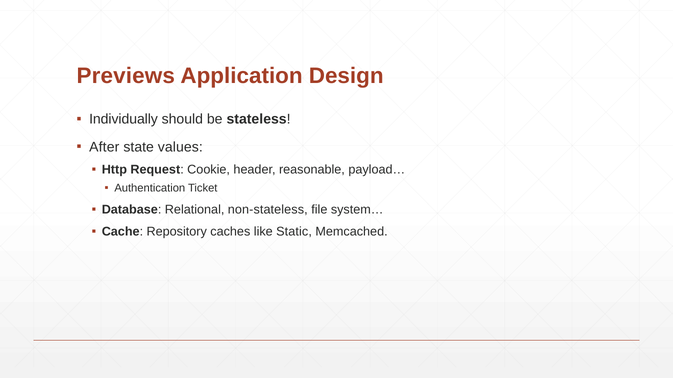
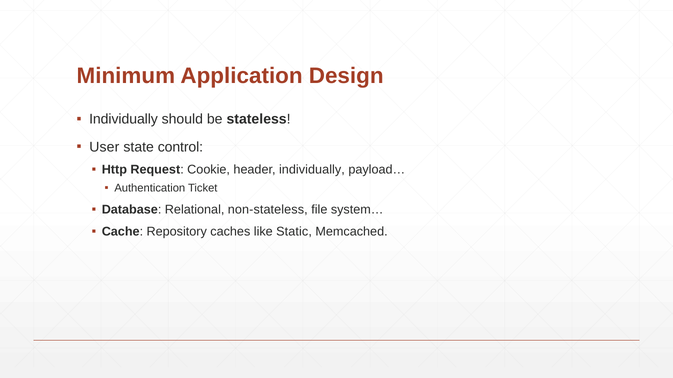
Previews: Previews -> Minimum (126, 76)
After: After -> User (104, 147)
values: values -> control (180, 147)
header reasonable: reasonable -> individually (312, 170)
